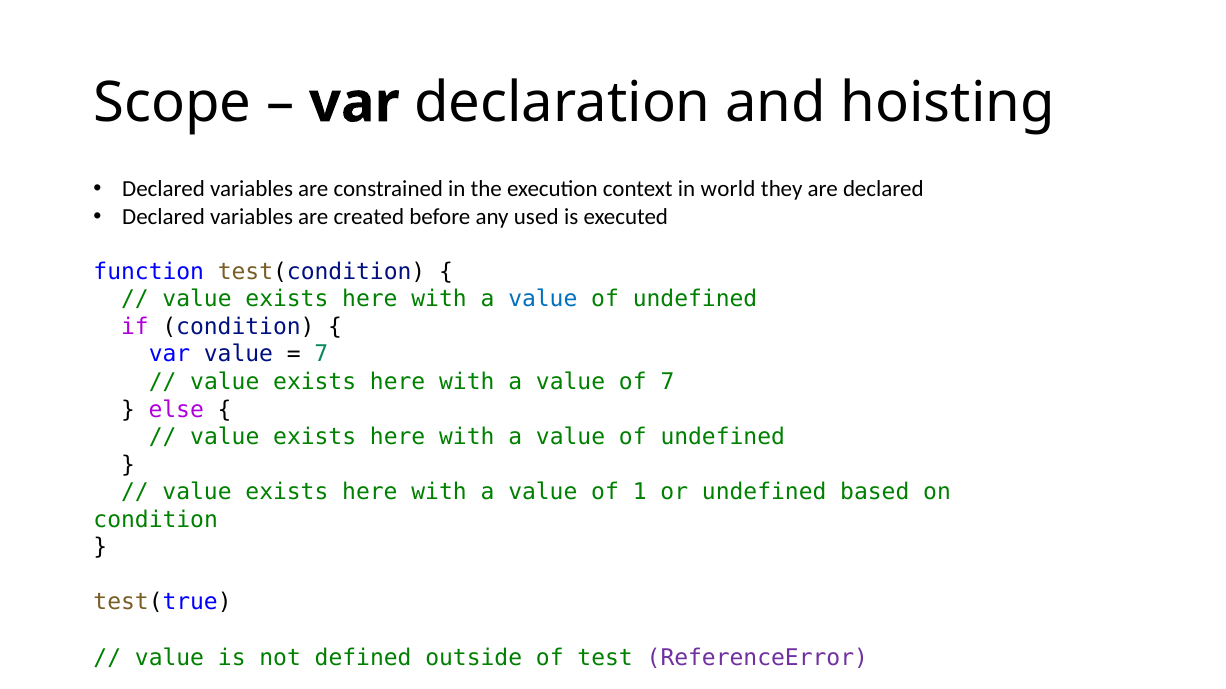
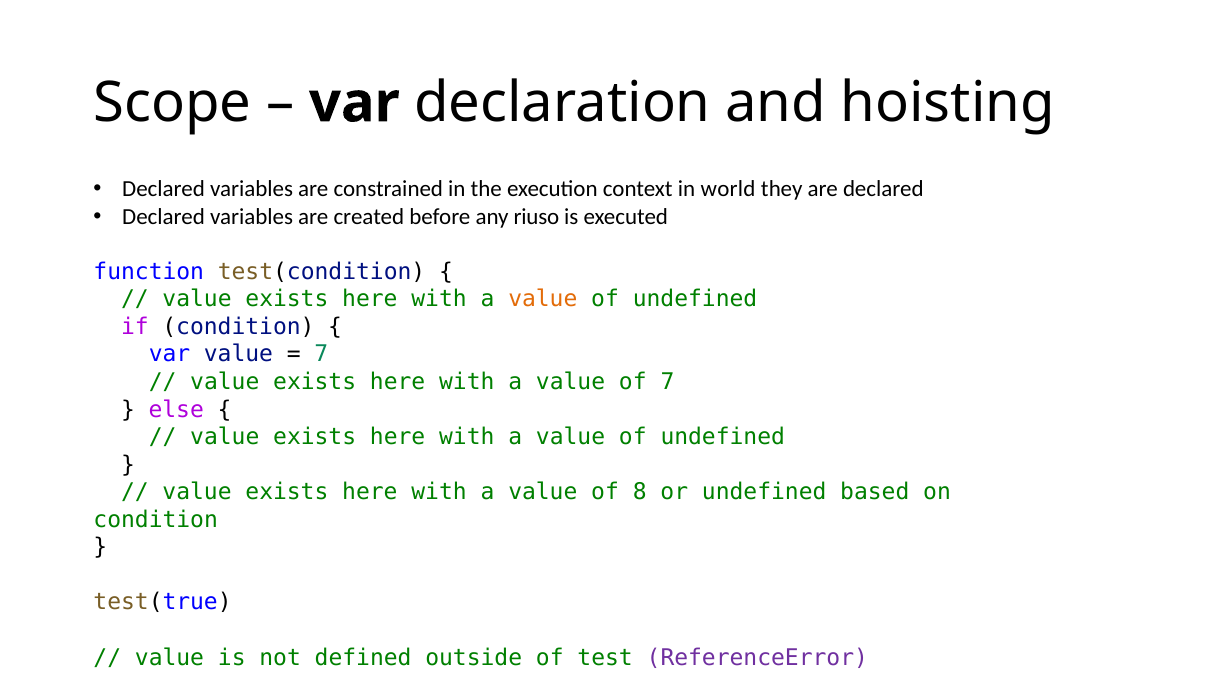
used: used -> riuso (536, 217)
value colour: blue -> orange (543, 299)
1: 1 -> 8 (640, 493)
